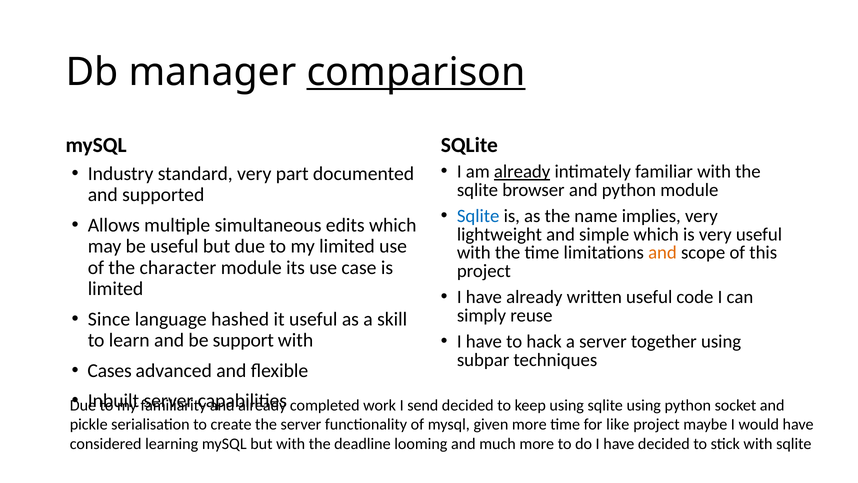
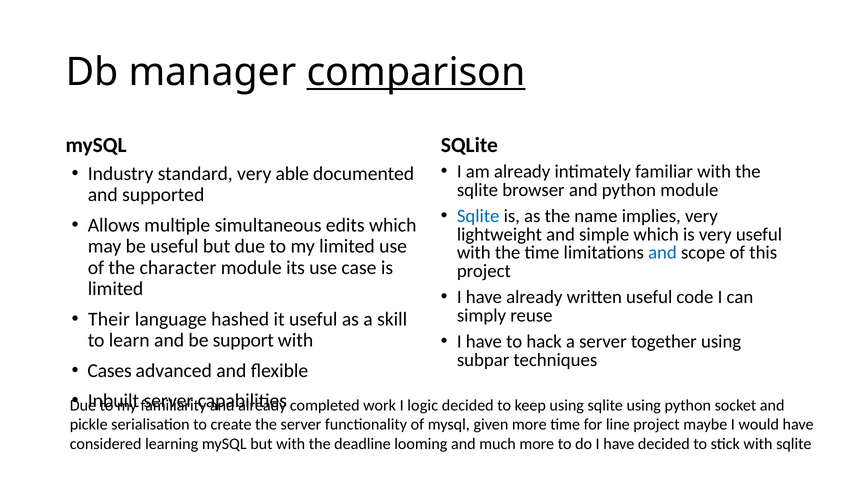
already underline: present -> none (522, 171)
part: part -> able (292, 174)
and colour: orange -> blue (662, 252)
Since: Since -> Their (109, 319)
send: send -> logic (423, 405)
like: like -> line (618, 424)
